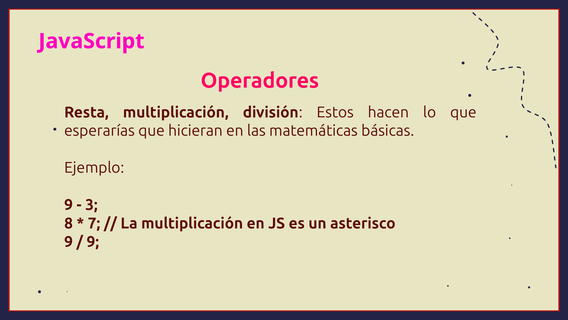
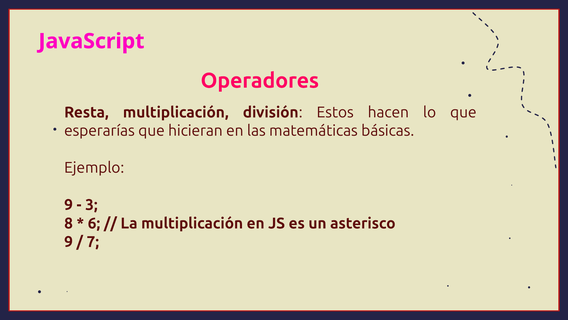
7: 7 -> 6 (94, 223)
9: 9 -> 7 (93, 241)
